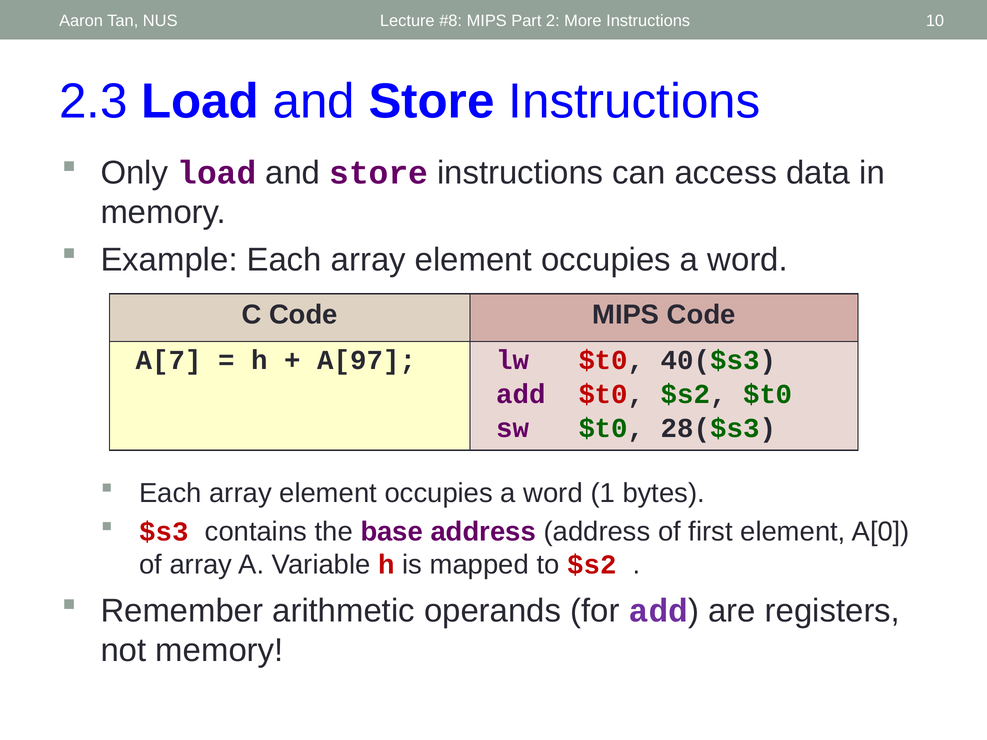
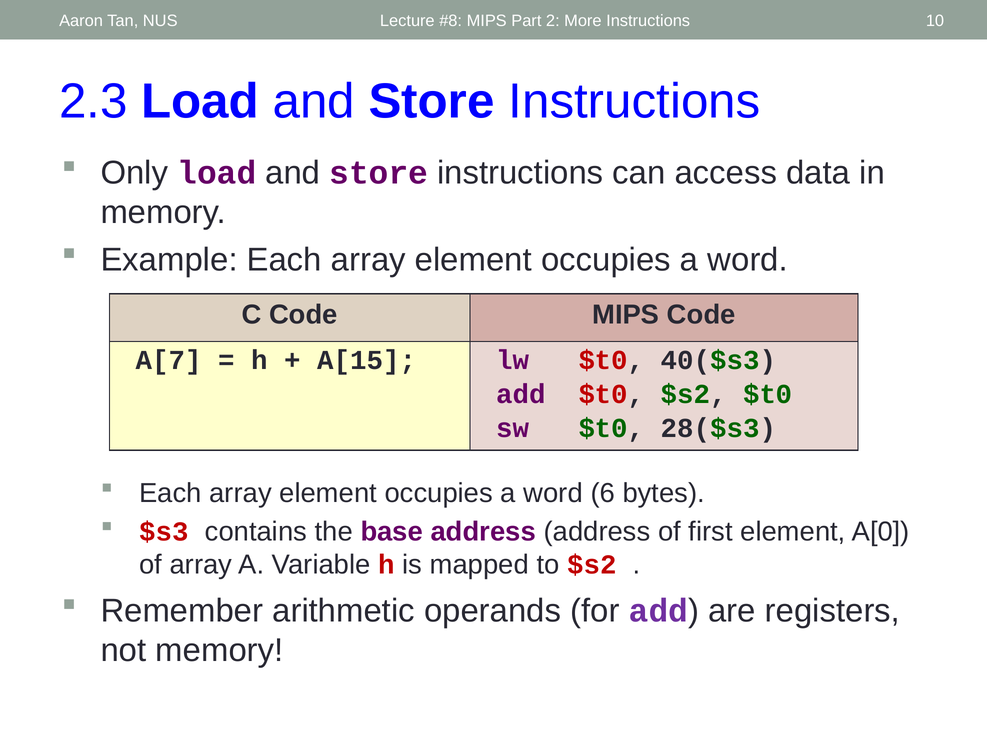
A[97: A[97 -> A[15 (367, 360)
1: 1 -> 6 (603, 493)
